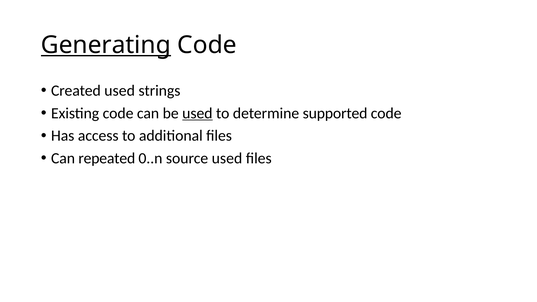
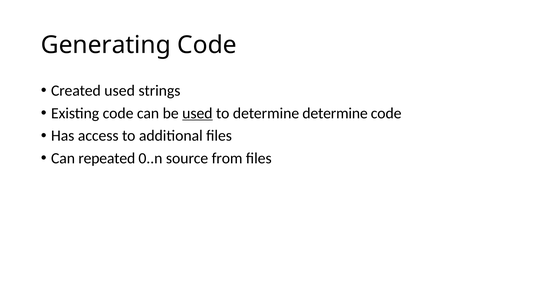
Generating underline: present -> none (106, 45)
determine supported: supported -> determine (335, 113)
source used: used -> from (227, 158)
